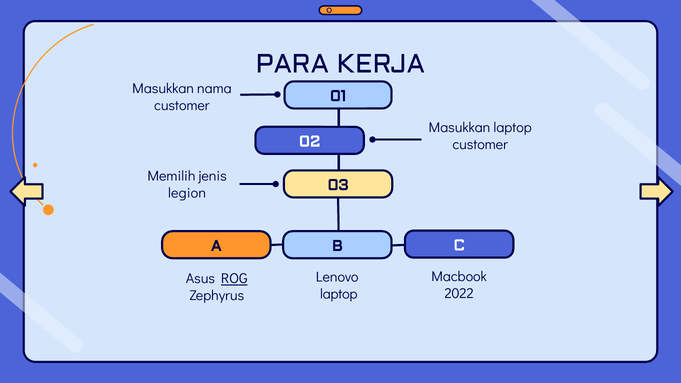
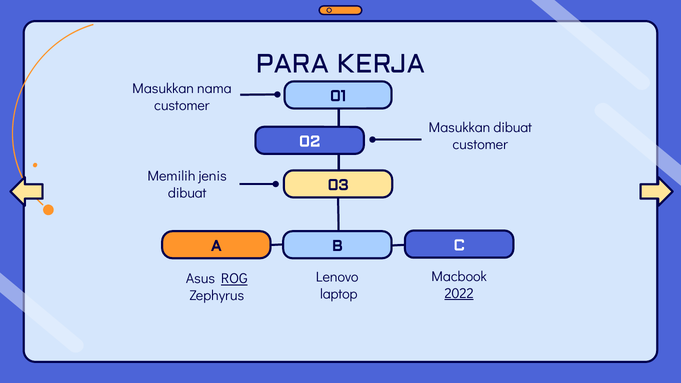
Masukkan laptop: laptop -> dibuat (513, 127)
legion: legion -> dibuat (187, 193)
2022 underline: none -> present (459, 294)
